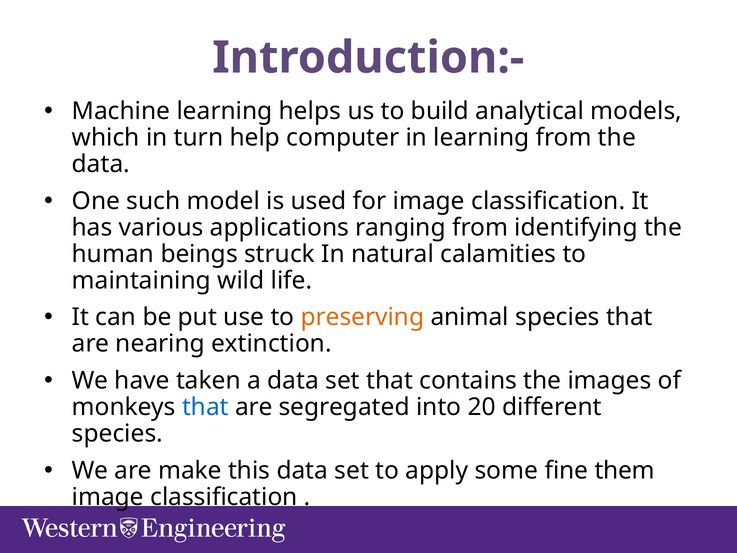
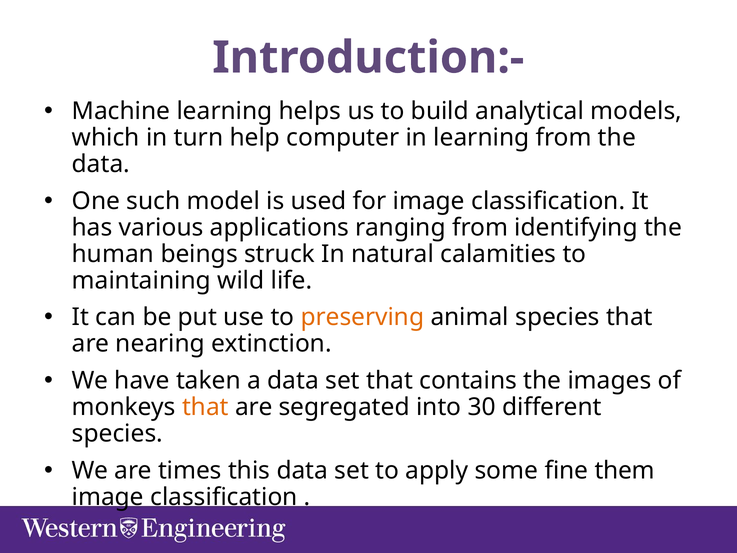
that colour: blue -> orange (205, 407)
20: 20 -> 30 (482, 407)
make: make -> times (190, 470)
